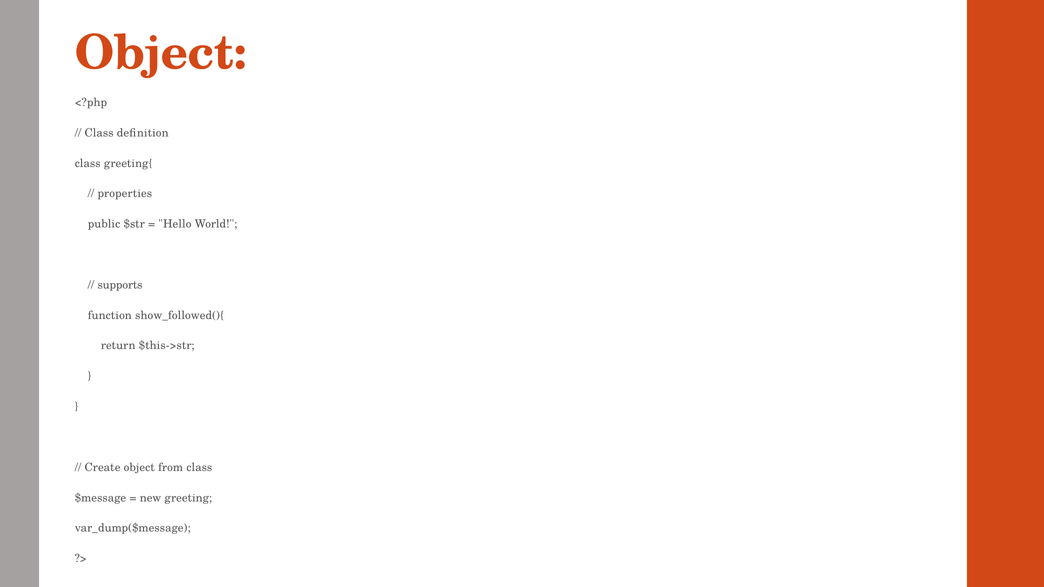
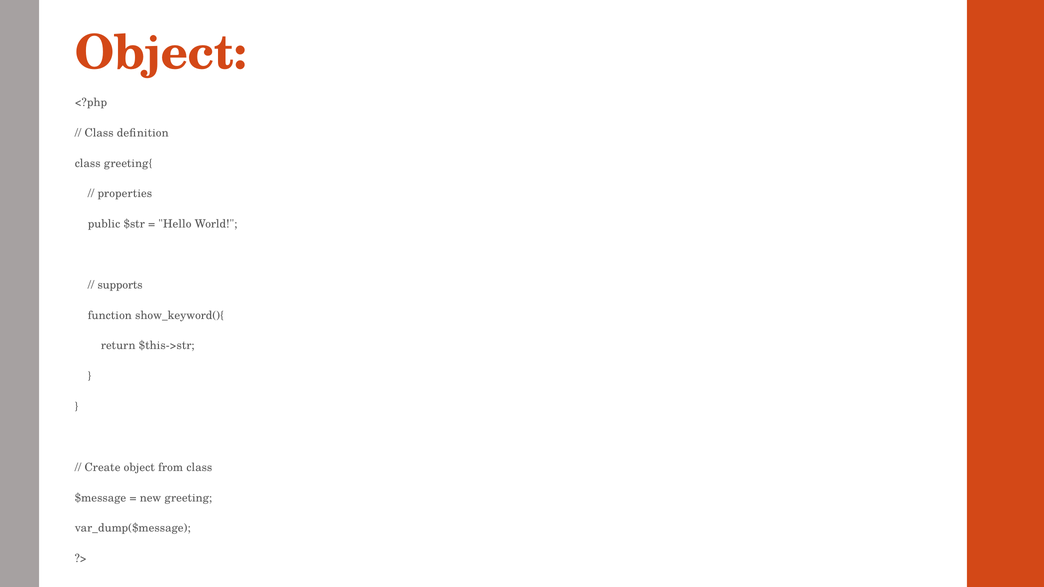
show_followed(){: show_followed(){ -> show_keyword(){ (180, 315)
